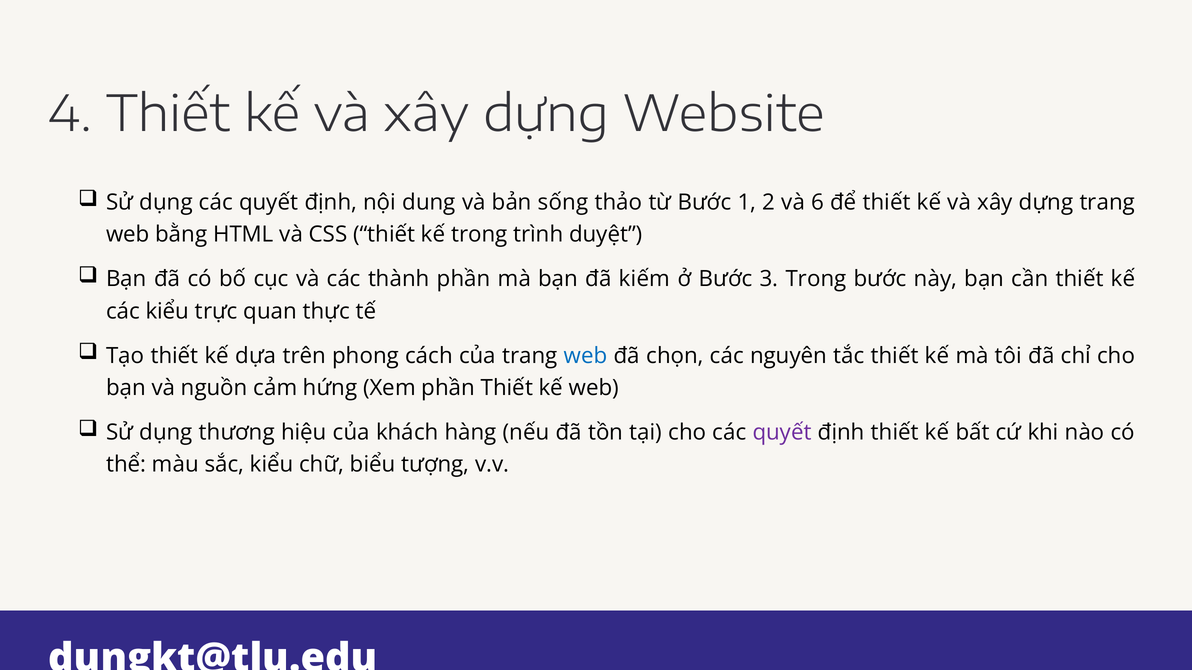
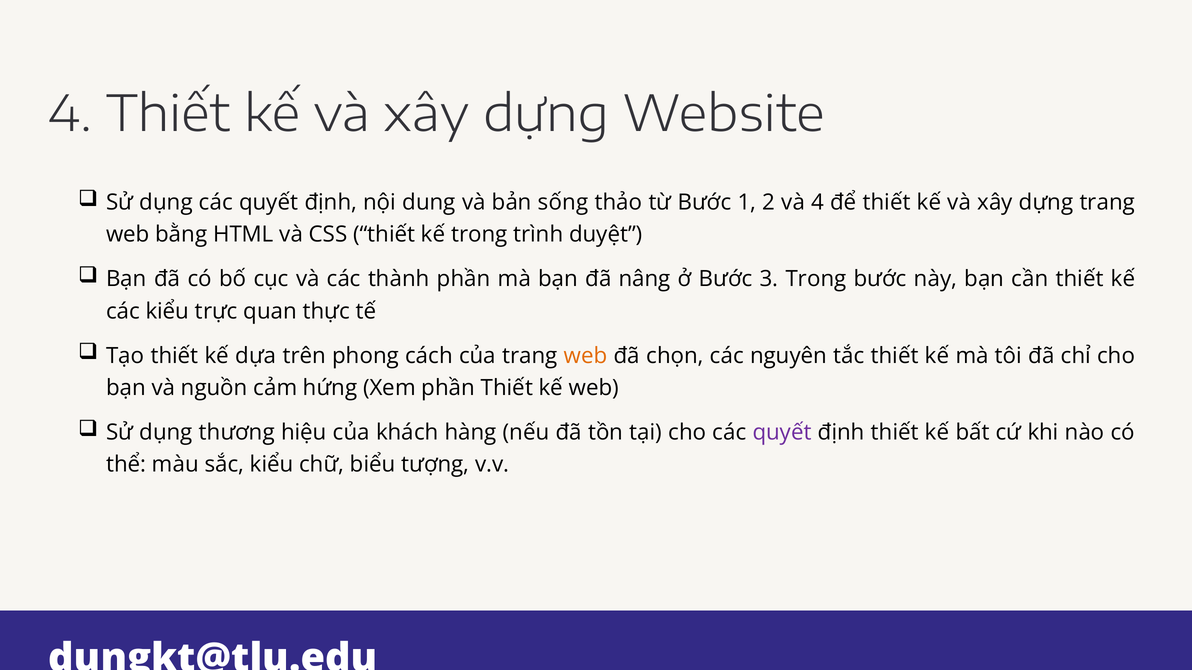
và 6: 6 -> 4 (818, 203)
kiếm: kiếm -> nâng (645, 279)
web colour: blue -> orange (586, 356)
